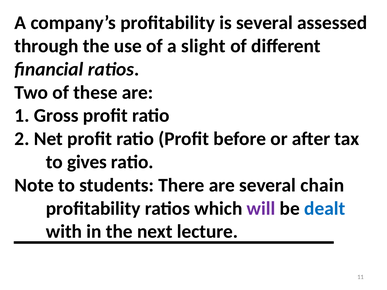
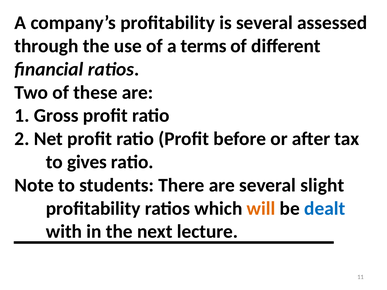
slight: slight -> terms (204, 46)
chain: chain -> slight (322, 185)
will colour: purple -> orange (261, 209)
